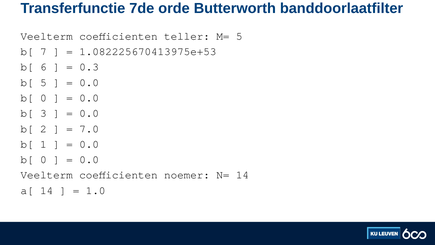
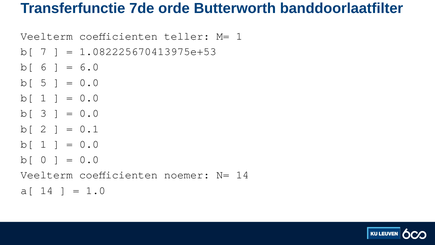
M= 5: 5 -> 1 (239, 36)
0.3: 0.3 -> 6.0 (89, 67)
0: 0 -> 1 (43, 98)
7.0: 7.0 -> 0.1 (89, 129)
